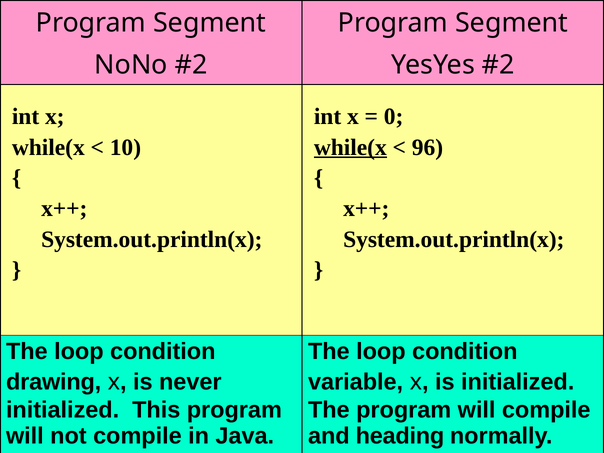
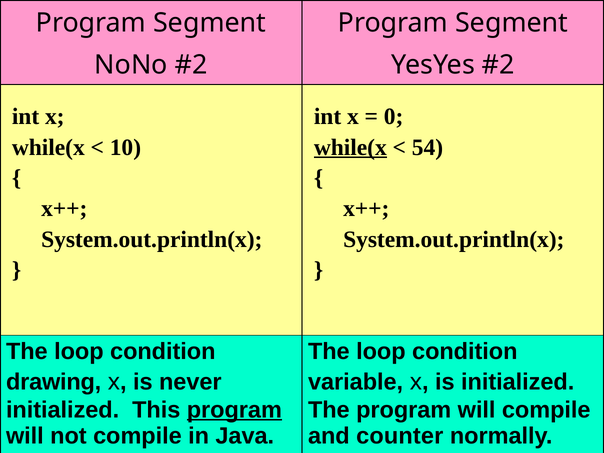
96: 96 -> 54 (427, 147)
program underline: none -> present (234, 410)
heading: heading -> counter (400, 436)
